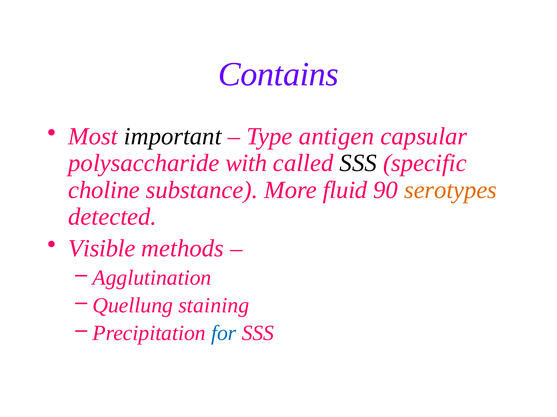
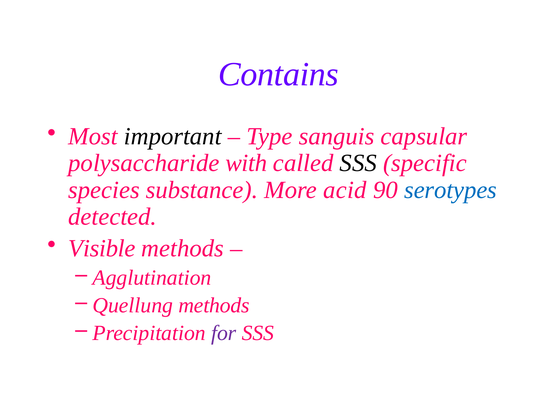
antigen: antigen -> sanguis (337, 137)
choline: choline -> species (104, 190)
fluid: fluid -> acid (345, 190)
serotypes colour: orange -> blue (451, 190)
Quellung staining: staining -> methods (214, 306)
for colour: blue -> purple (224, 334)
